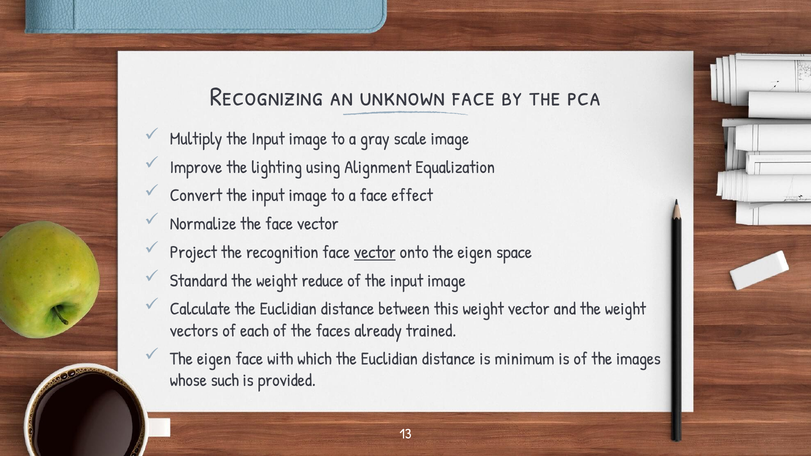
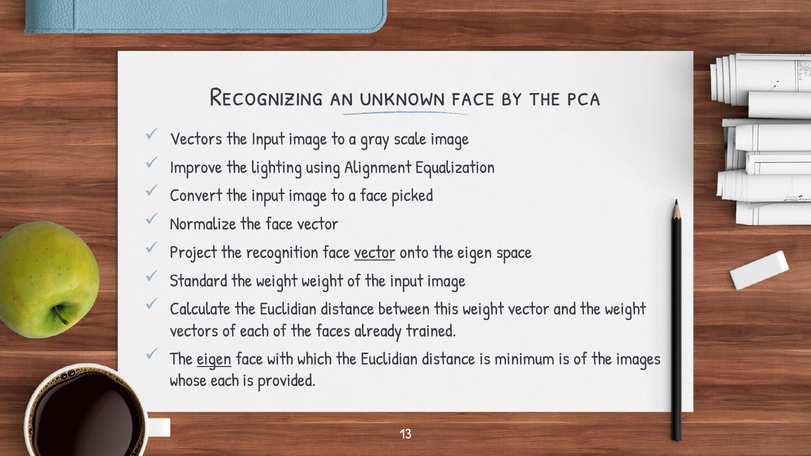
Multiply: Multiply -> Vectors (196, 139)
effect: effect -> picked (412, 196)
weight reduce: reduce -> weight (322, 281)
eigen underline: none -> present (214, 359)
whose such: such -> each (225, 381)
